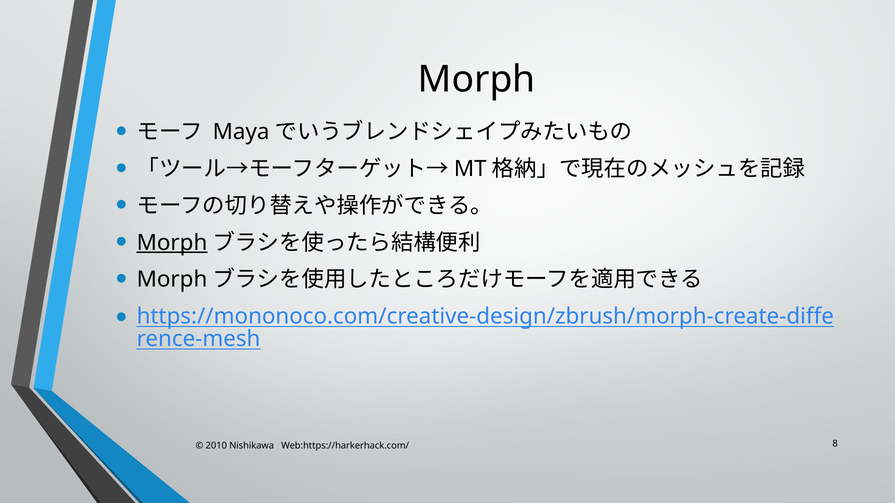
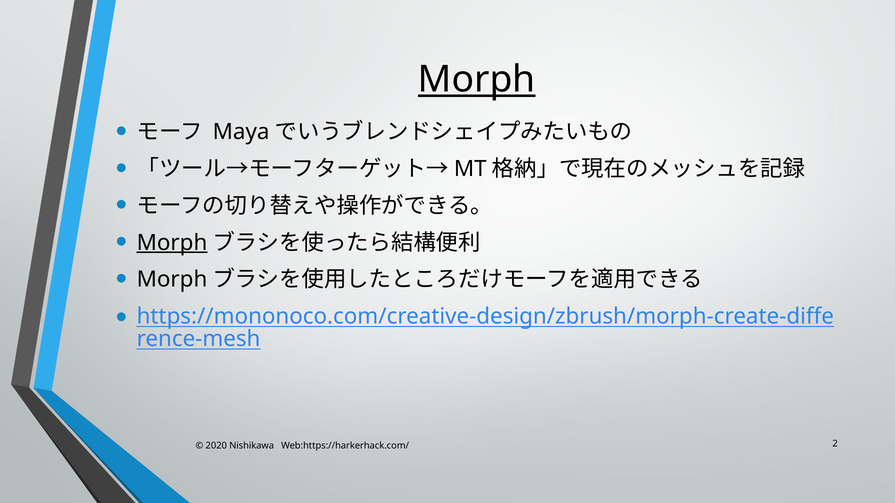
Morph underline: none -> present (477, 80)
2010: 2010 -> 2020 (216, 446)
8: 8 -> 2 (835, 444)
